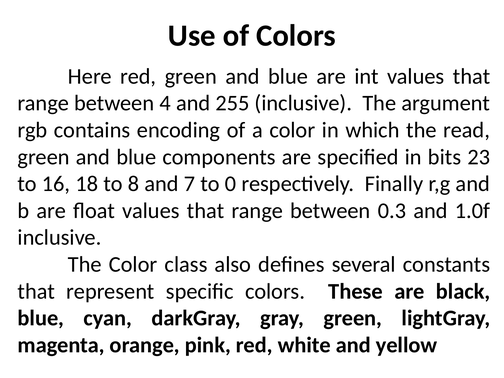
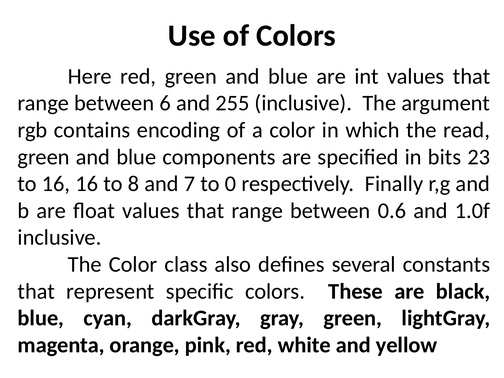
4: 4 -> 6 (165, 103)
16 18: 18 -> 16 (87, 184)
0.3: 0.3 -> 0.6 (392, 211)
